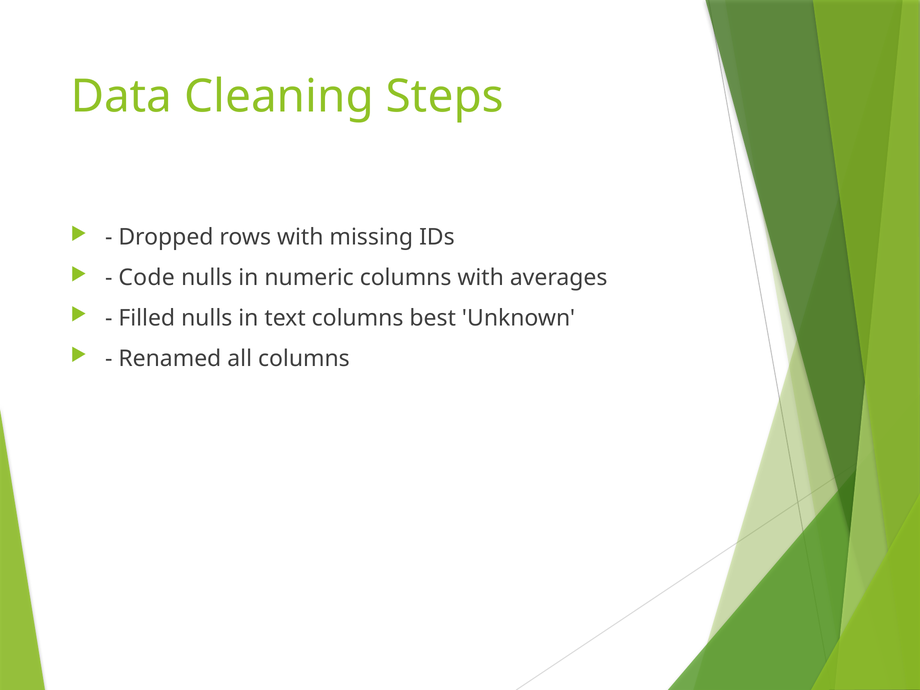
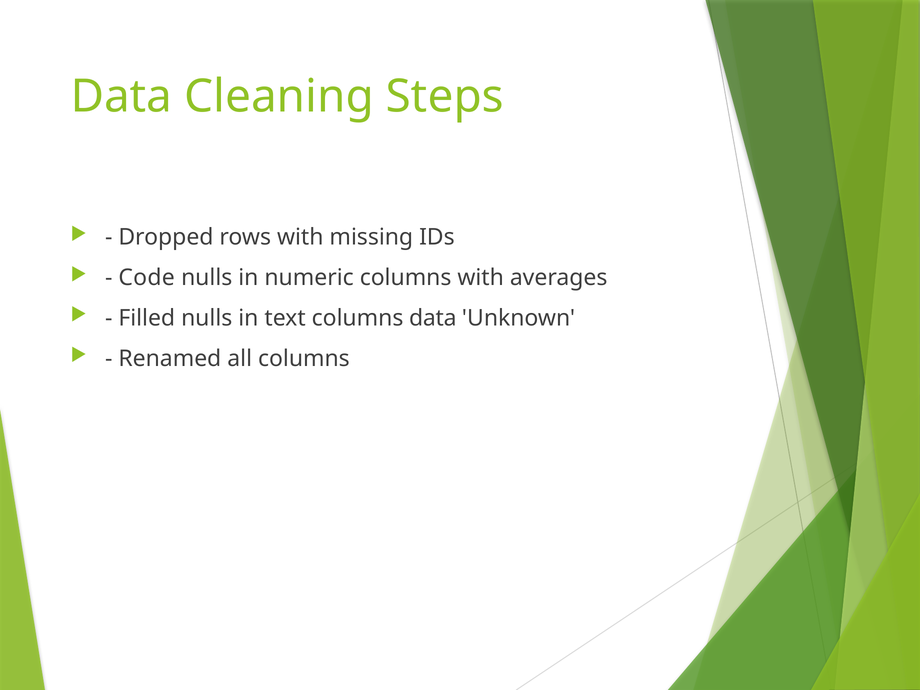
columns best: best -> data (433, 318)
